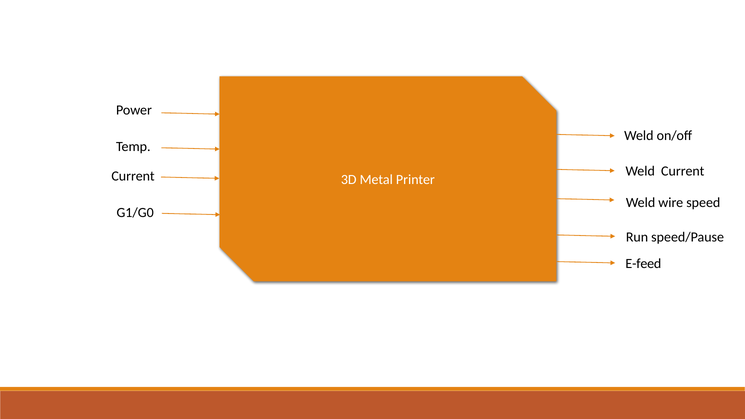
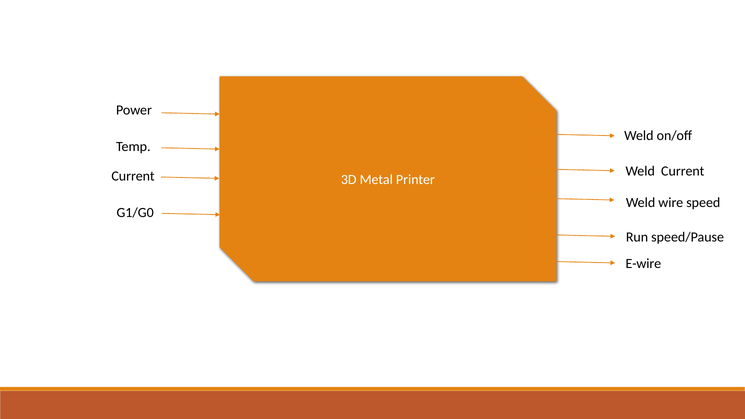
E-feed: E-feed -> E-wire (643, 264)
